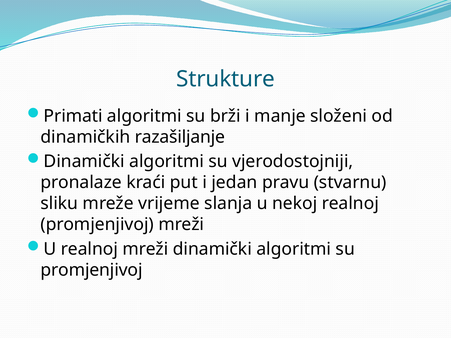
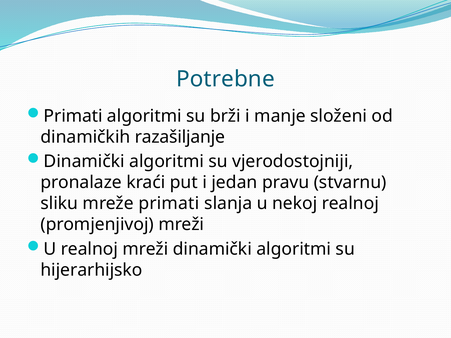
Strukture: Strukture -> Potrebne (225, 79)
mreže vrijeme: vrijeme -> primati (169, 204)
promjenjivoj: promjenjivoj -> hijerarhijsko (92, 270)
